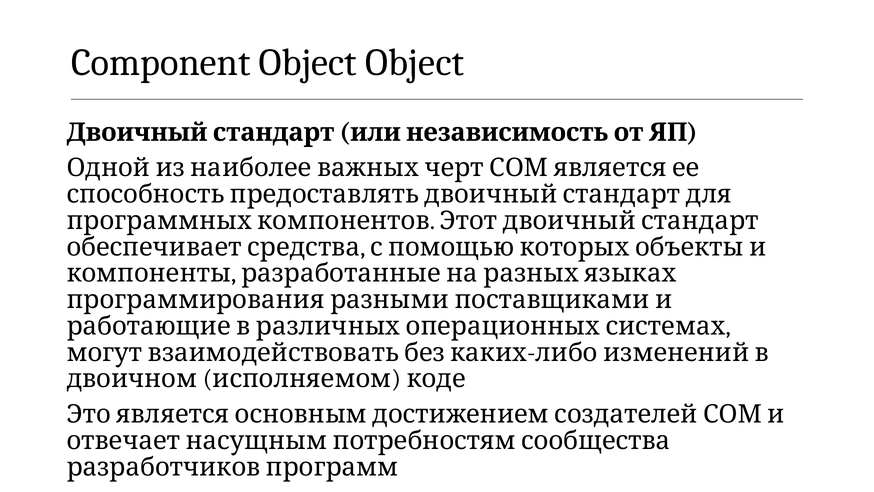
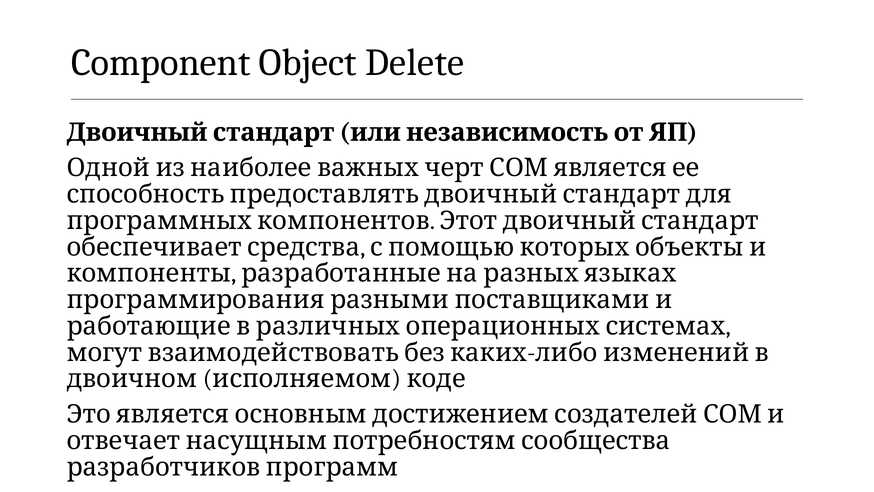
Object Object: Object -> Delete (415, 62)
